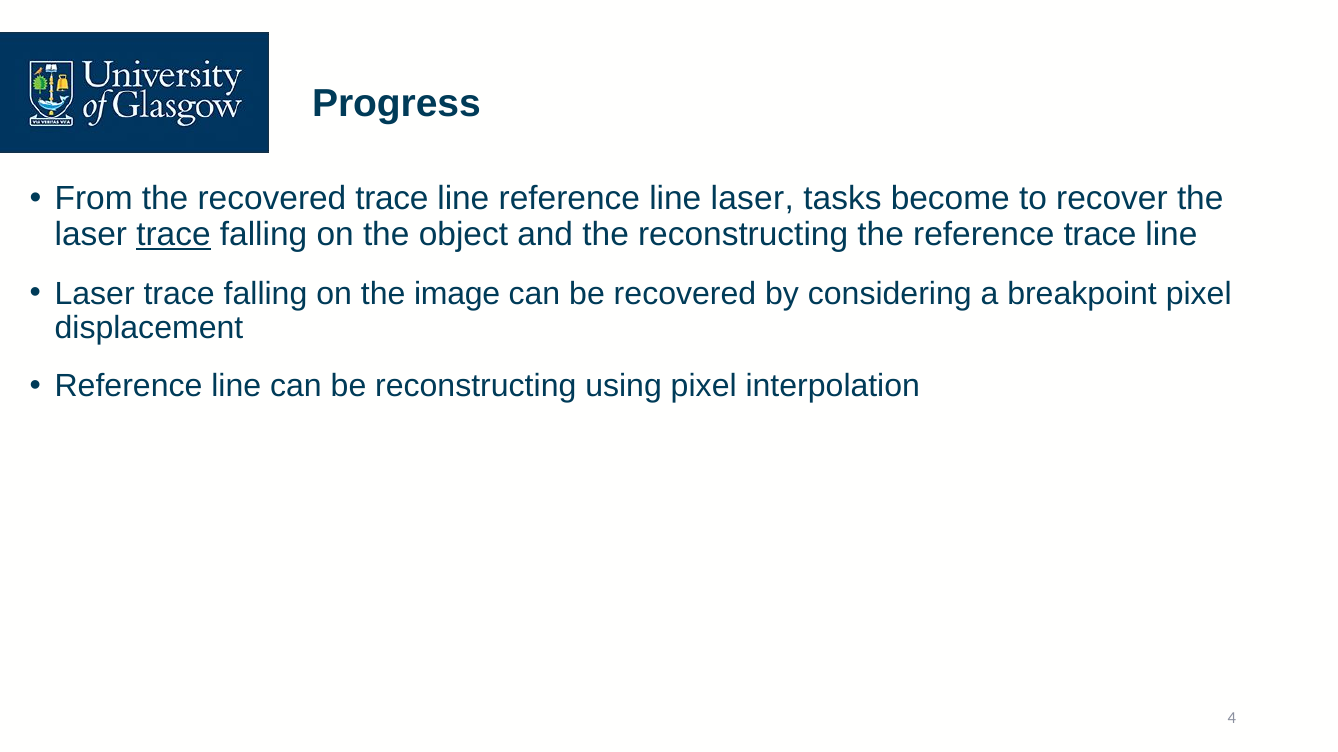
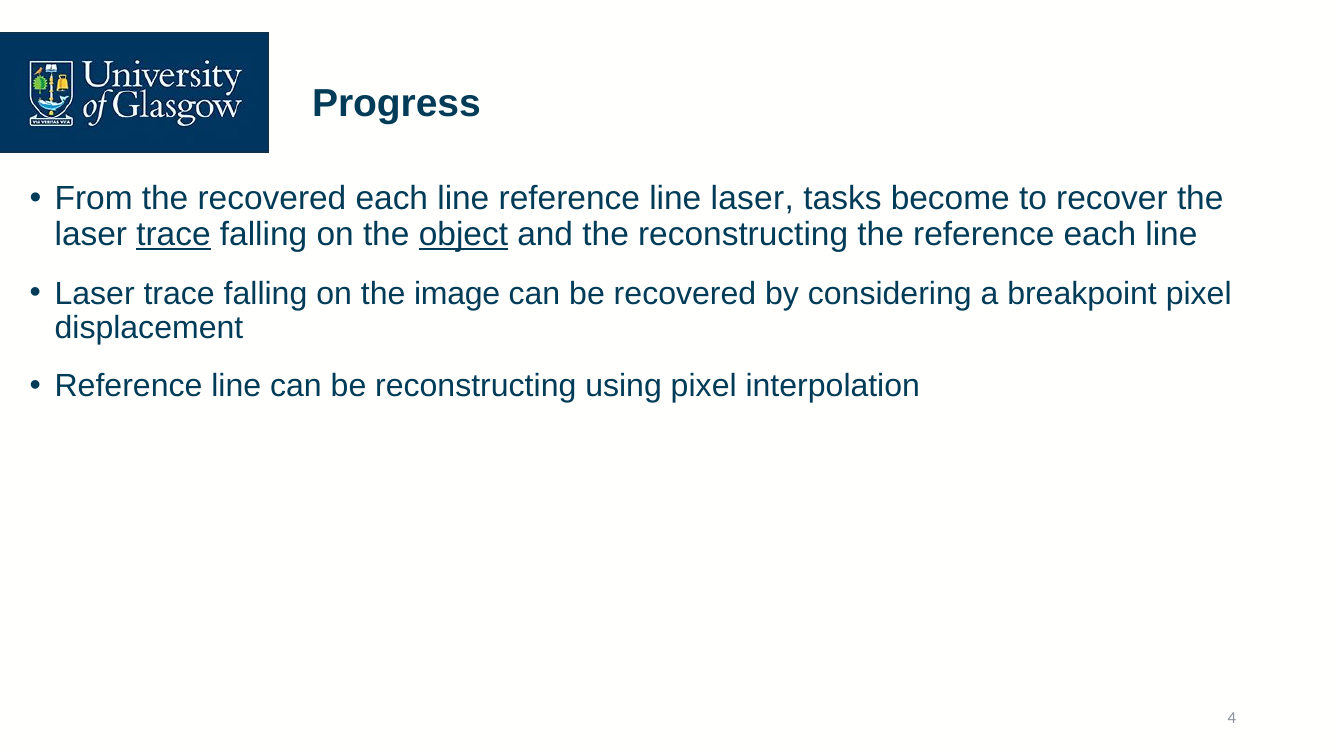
recovered trace: trace -> each (392, 199)
object underline: none -> present (463, 235)
reference trace: trace -> each (1100, 235)
